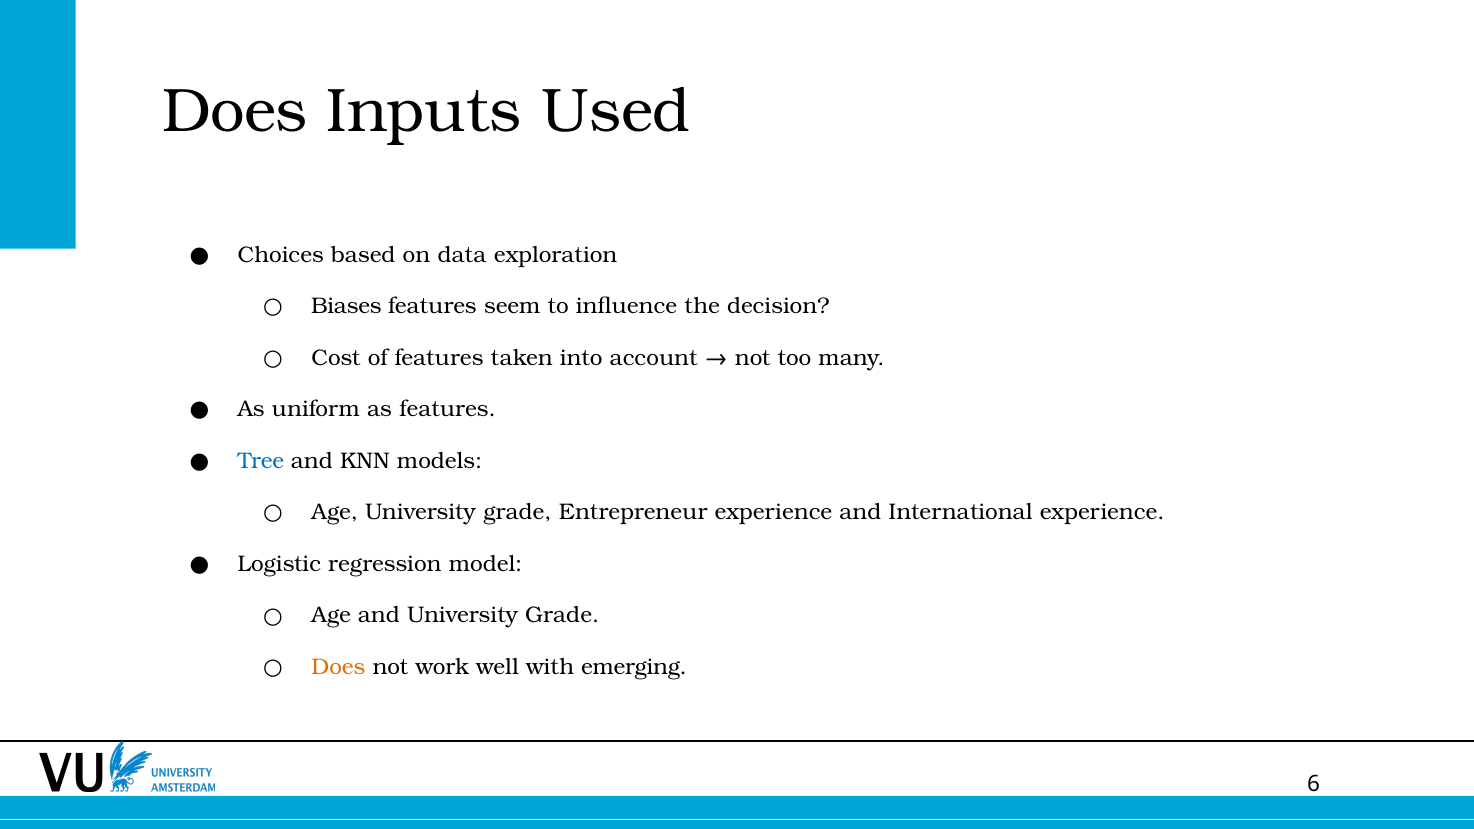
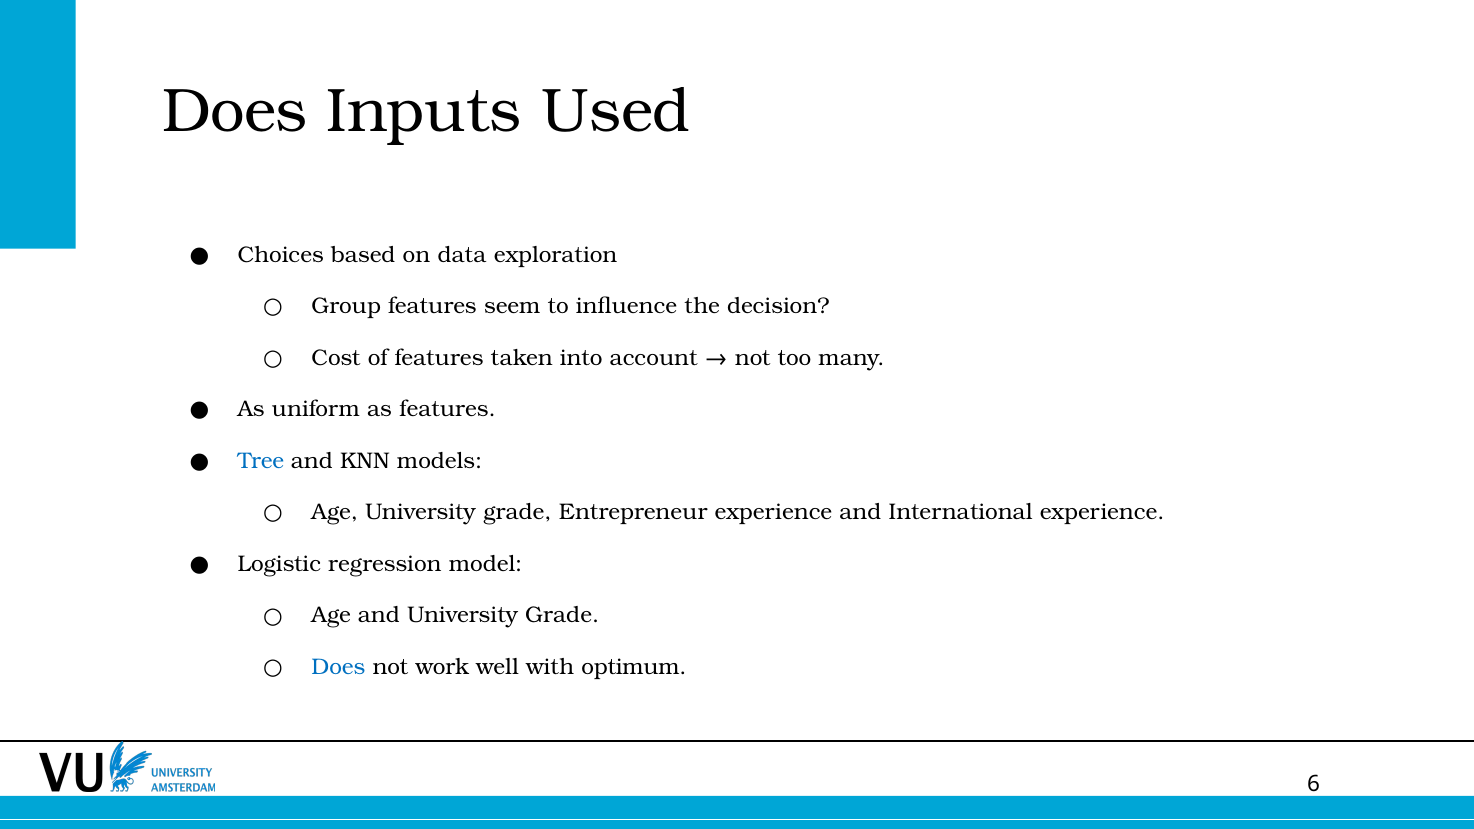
Biases: Biases -> Group (346, 306)
Does colour: orange -> blue (338, 667)
emerging: emerging -> optimum (634, 667)
